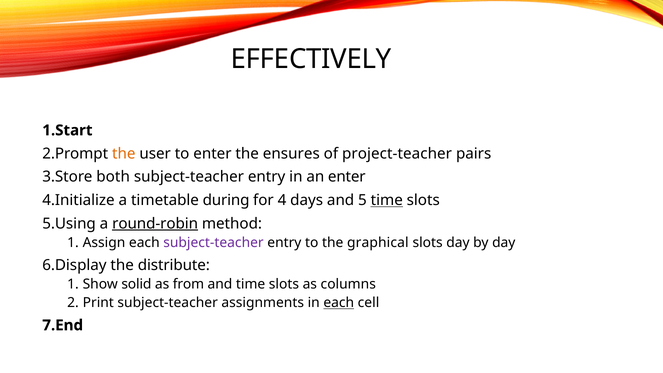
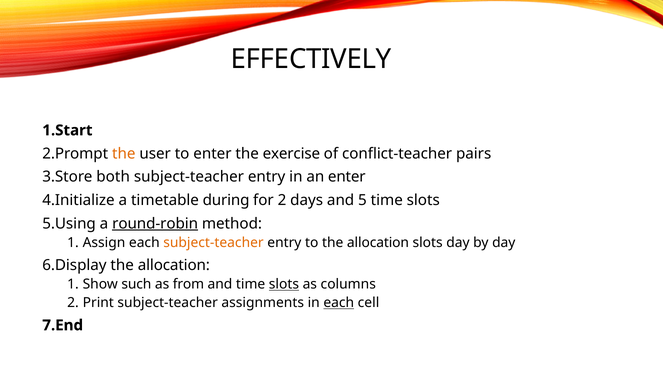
ensures: ensures -> exercise (291, 154)
project-teacher: project-teacher -> conflict-teacher (397, 154)
for 4: 4 -> 2 (282, 200)
time underline: present -> none (387, 200)
subject-teacher colour: purple -> orange (213, 243)
to the graphical: graphical -> allocation (378, 243)
distribute: distribute -> allocation (174, 265)
solid: solid -> such (136, 284)
slots underline: none -> present (284, 284)
